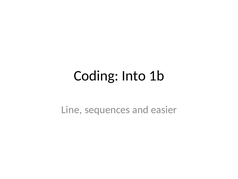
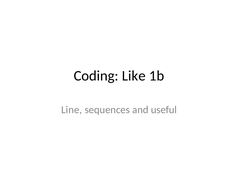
Into: Into -> Like (134, 76)
easier: easier -> useful (164, 109)
